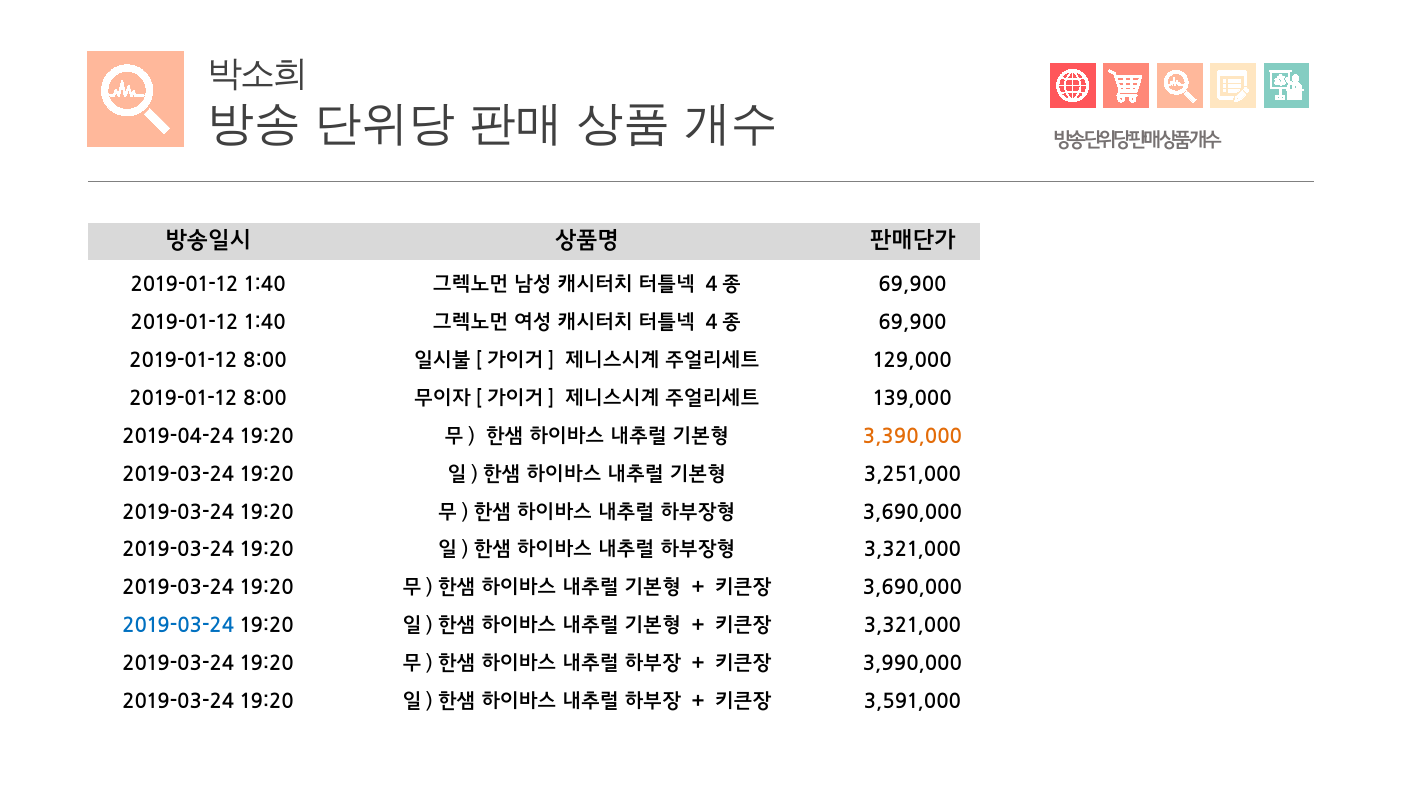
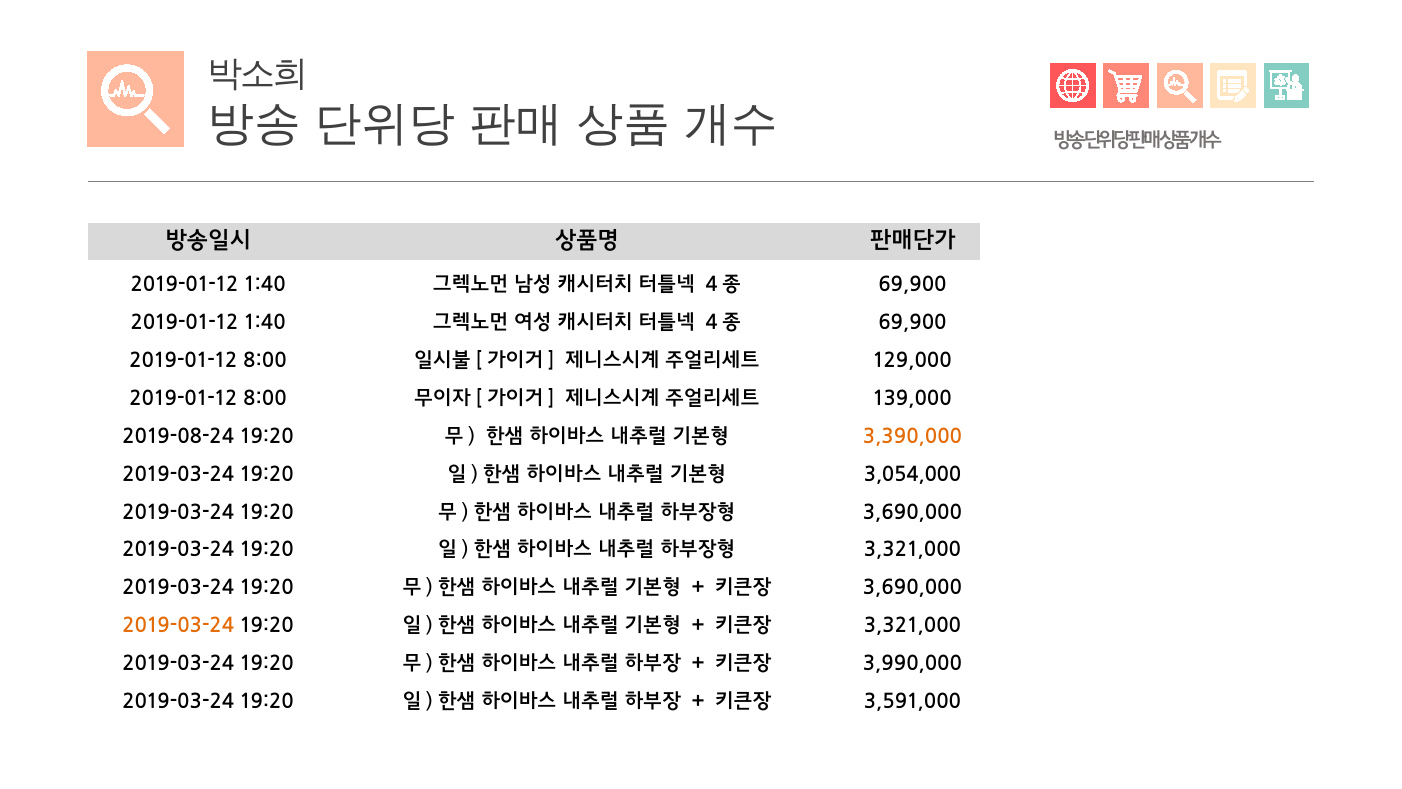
2019-04-24: 2019-04-24 -> 2019-08-24 (178, 435)
3,251,000: 3,251,000 -> 3,054,000 (913, 473)
2019-03-24 colour: blue -> orange (178, 625)
